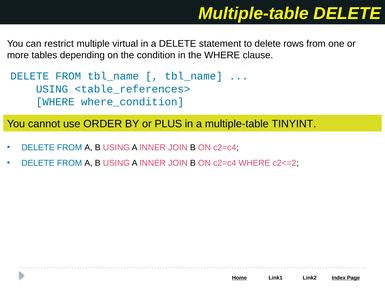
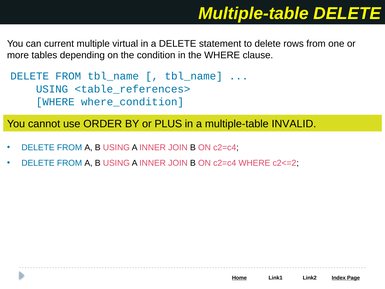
restrict: restrict -> current (59, 44)
TINYINT: TINYINT -> INVALID (294, 124)
